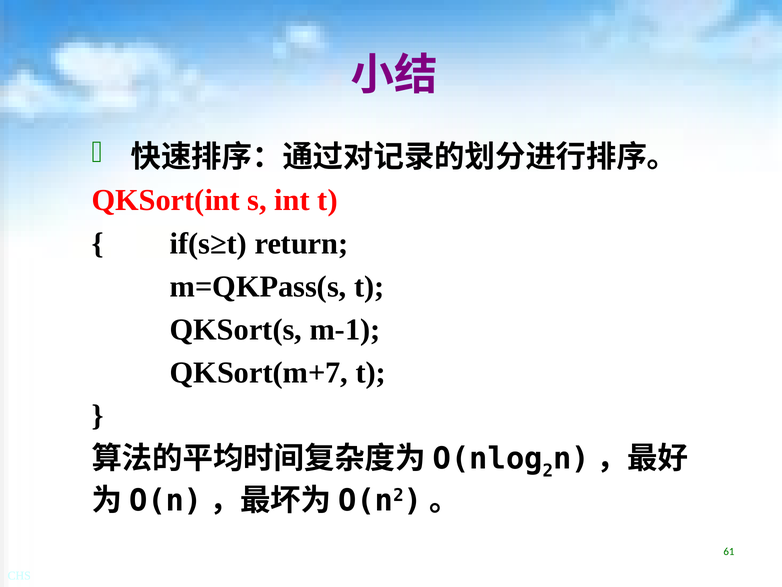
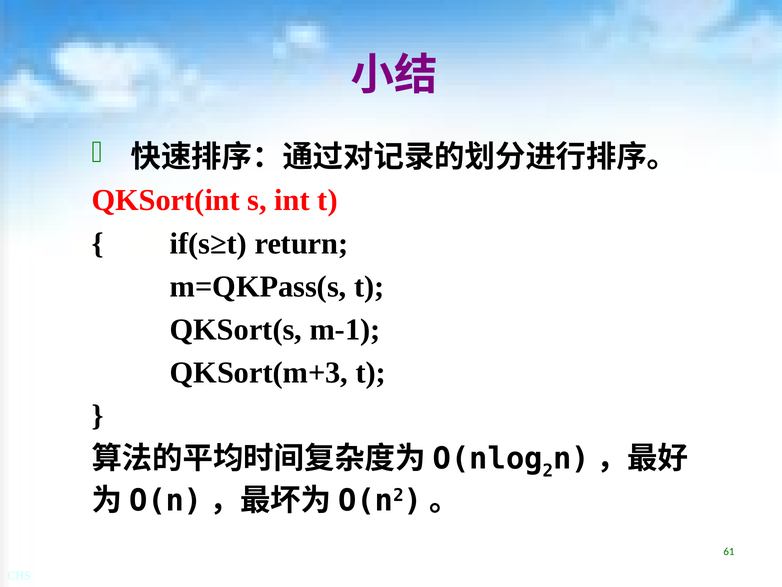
QKSort(m+7: QKSort(m+7 -> QKSort(m+3 (259, 372)
